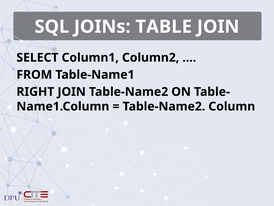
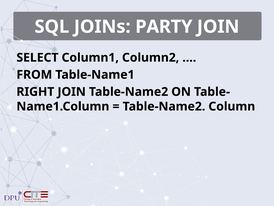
TABLE: TABLE -> PARTY (164, 27)
